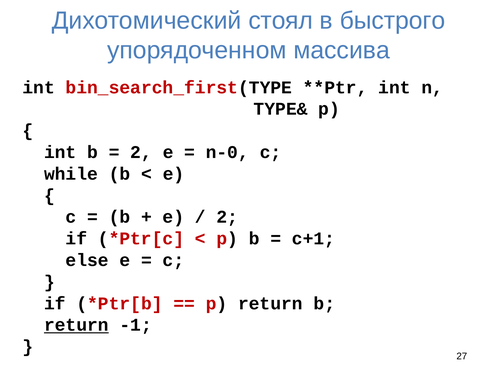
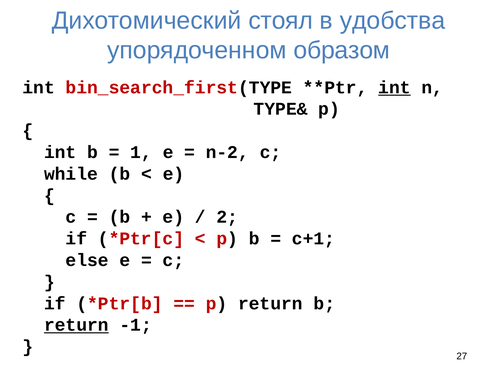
быстрого: быстрого -> удобства (392, 21)
массива: массива -> образом (342, 50)
int underline: none -> present (394, 87)
2: 2 -> 1 (141, 152)
n-0: n-0 -> n-2 (227, 152)
